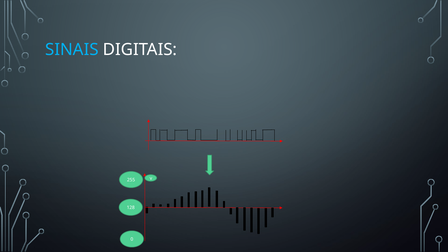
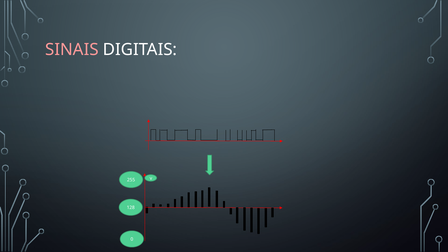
SINAIS colour: light blue -> pink (72, 50)
